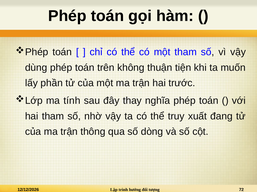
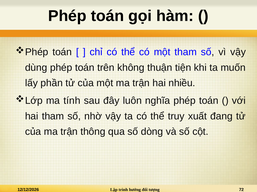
trước: trước -> nhiều (182, 83)
thay: thay -> luôn (132, 101)
